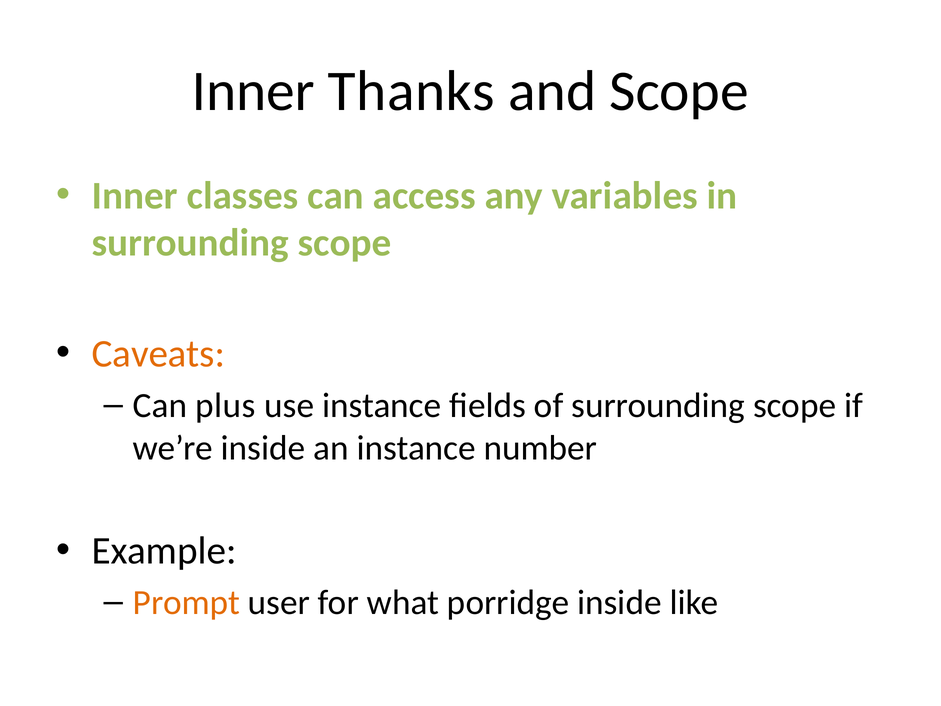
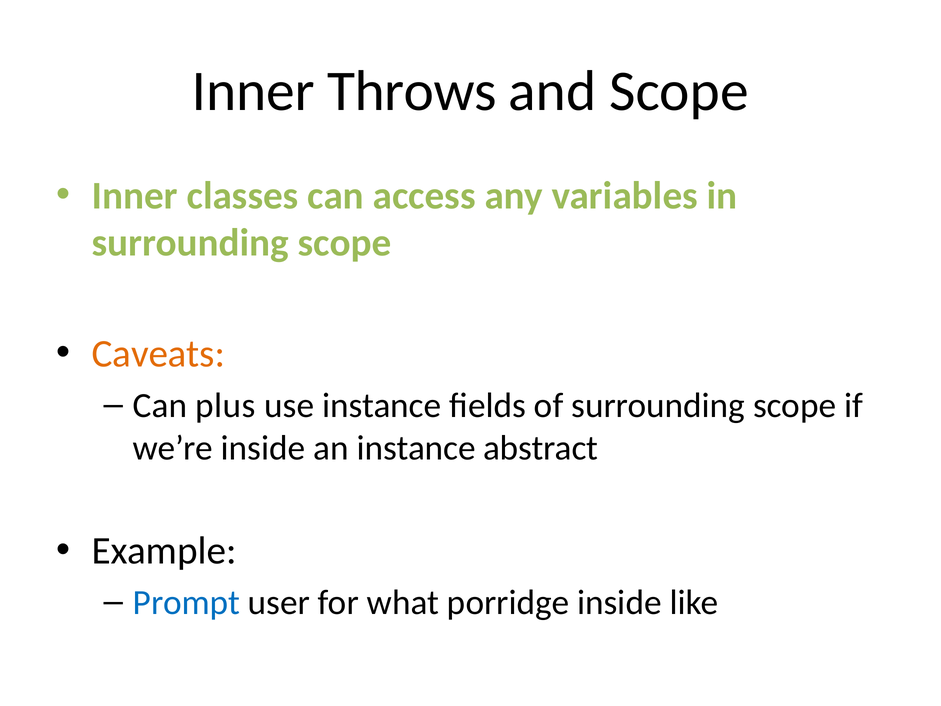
Thanks: Thanks -> Throws (412, 91)
number: number -> abstract (541, 448)
Prompt colour: orange -> blue (186, 603)
